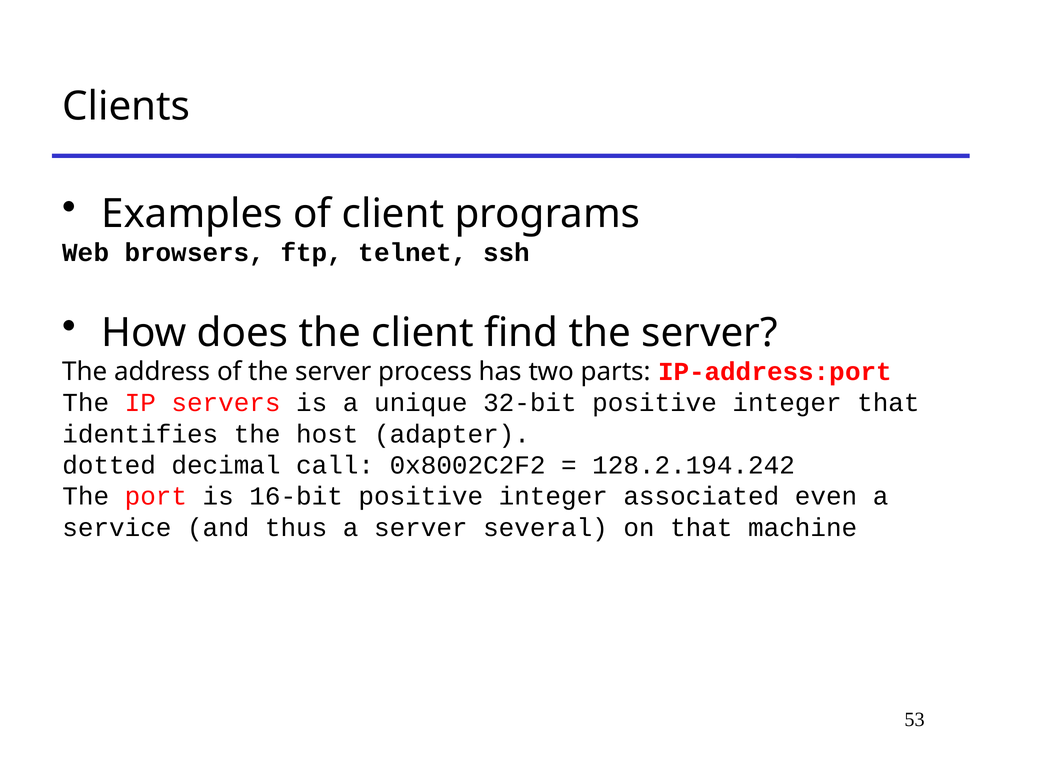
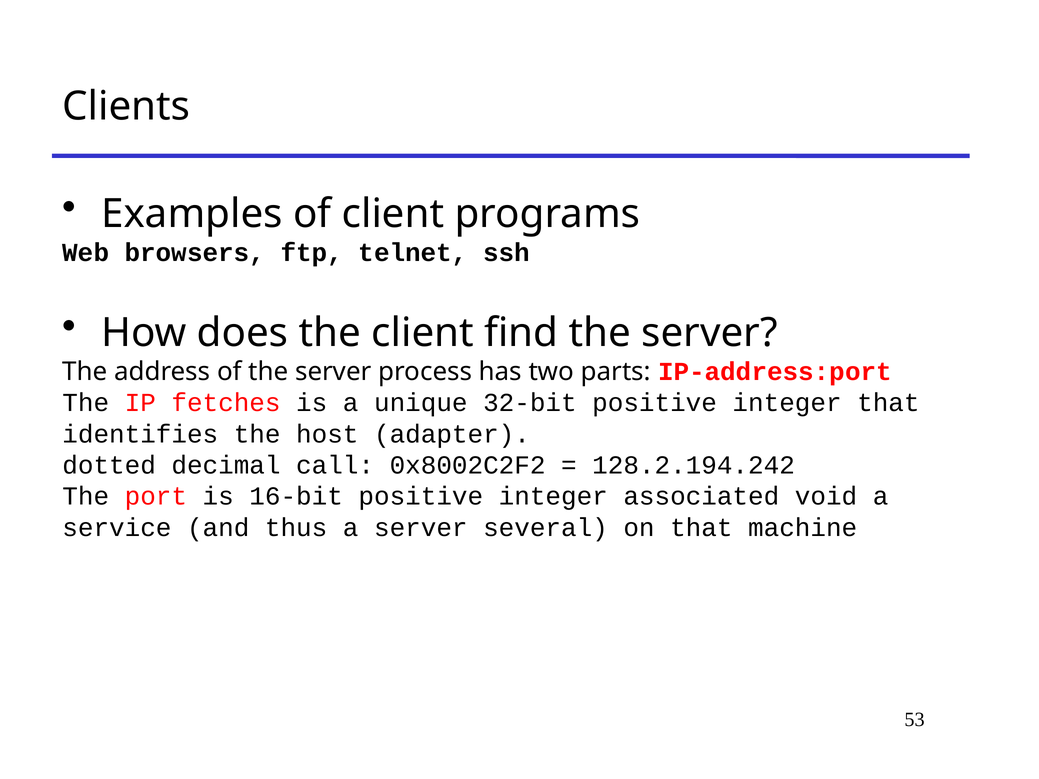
servers: servers -> fetches (226, 403)
even: even -> void (826, 497)
